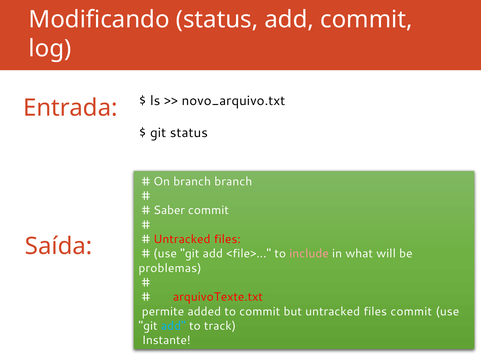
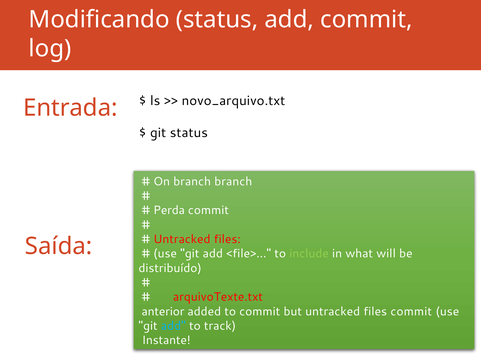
Saber: Saber -> Perda (169, 210)
include colour: pink -> light green (309, 253)
problemas: problemas -> distribuído (170, 268)
permite: permite -> anterior (163, 311)
